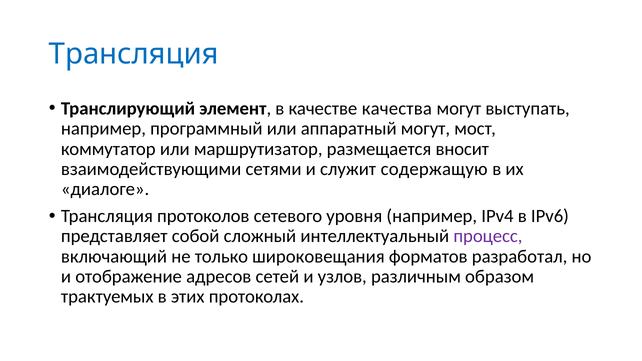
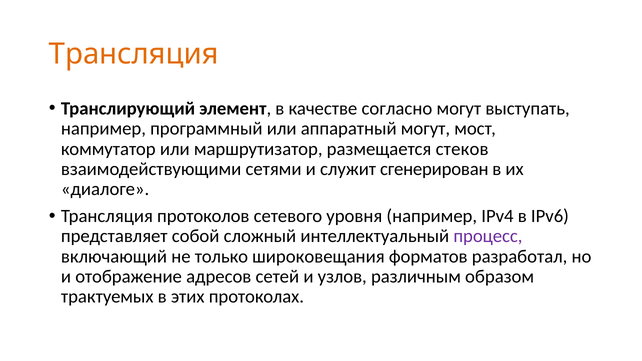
Трансляция colour: blue -> orange (134, 54)
качества: качества -> согласно (397, 109)
вносит: вносит -> стеков (462, 149)
содержащую: содержащую -> сгенерирован (434, 169)
